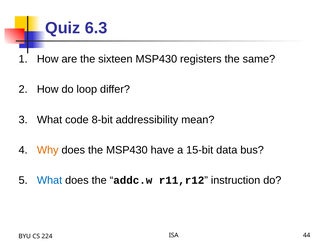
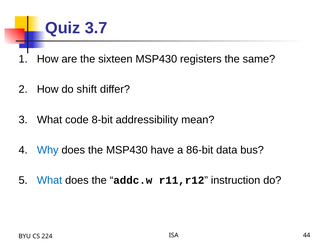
6.3: 6.3 -> 3.7 (96, 28)
loop: loop -> shift (87, 89)
Why colour: orange -> blue (48, 150)
15-bit: 15-bit -> 86-bit (200, 150)
